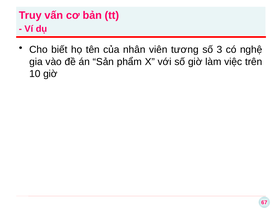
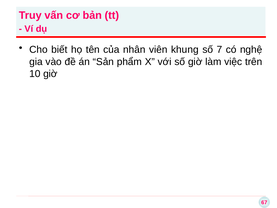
tương: tương -> khung (185, 50)
3: 3 -> 7 (219, 50)
